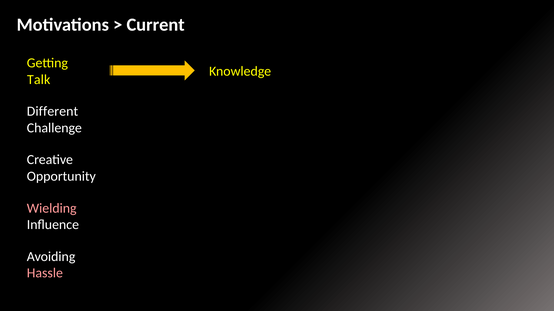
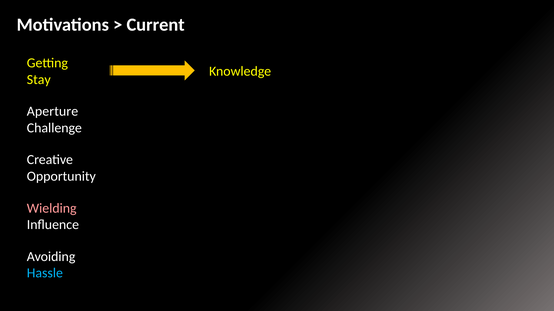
Talk: Talk -> Stay (39, 80)
Different: Different -> Aperture (53, 112)
Hassle colour: pink -> light blue (45, 274)
